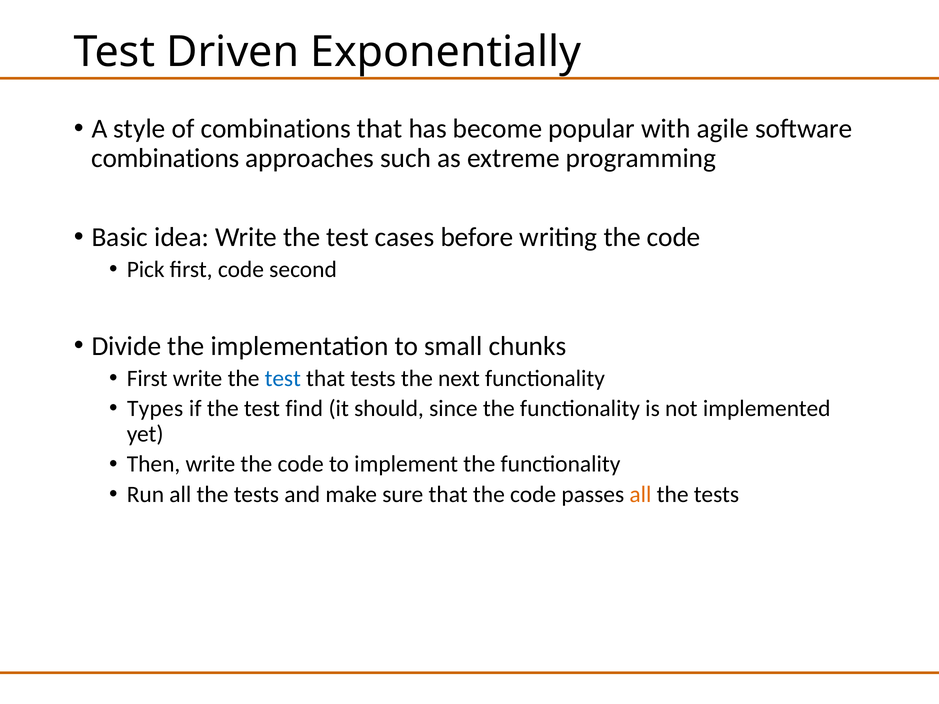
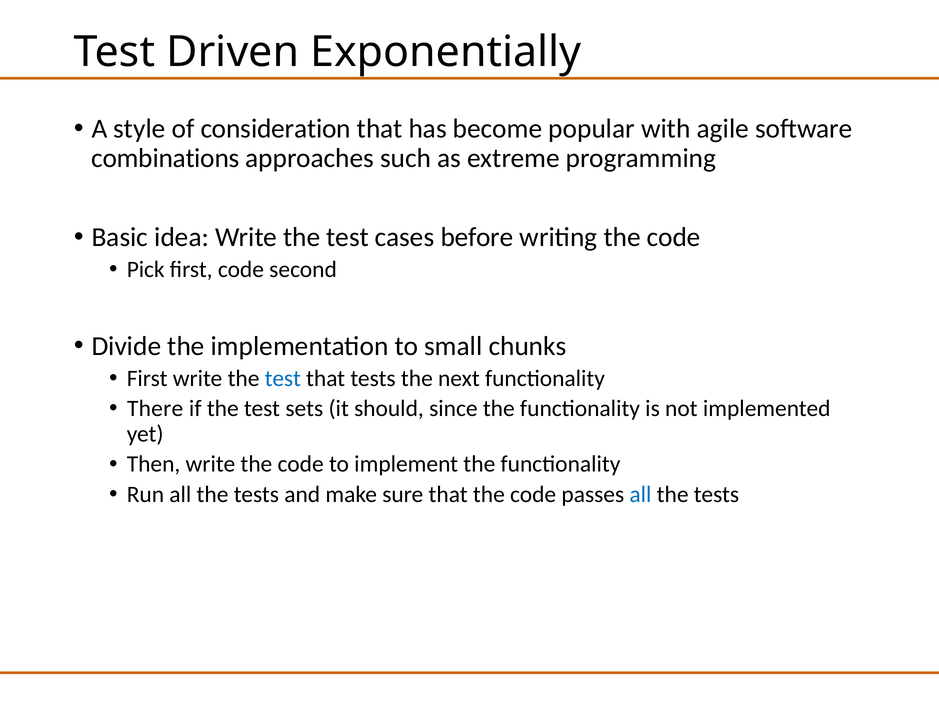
of combinations: combinations -> consideration (276, 129)
Types: Types -> There (155, 409)
find: find -> sets (304, 409)
all colour: orange -> blue (640, 495)
